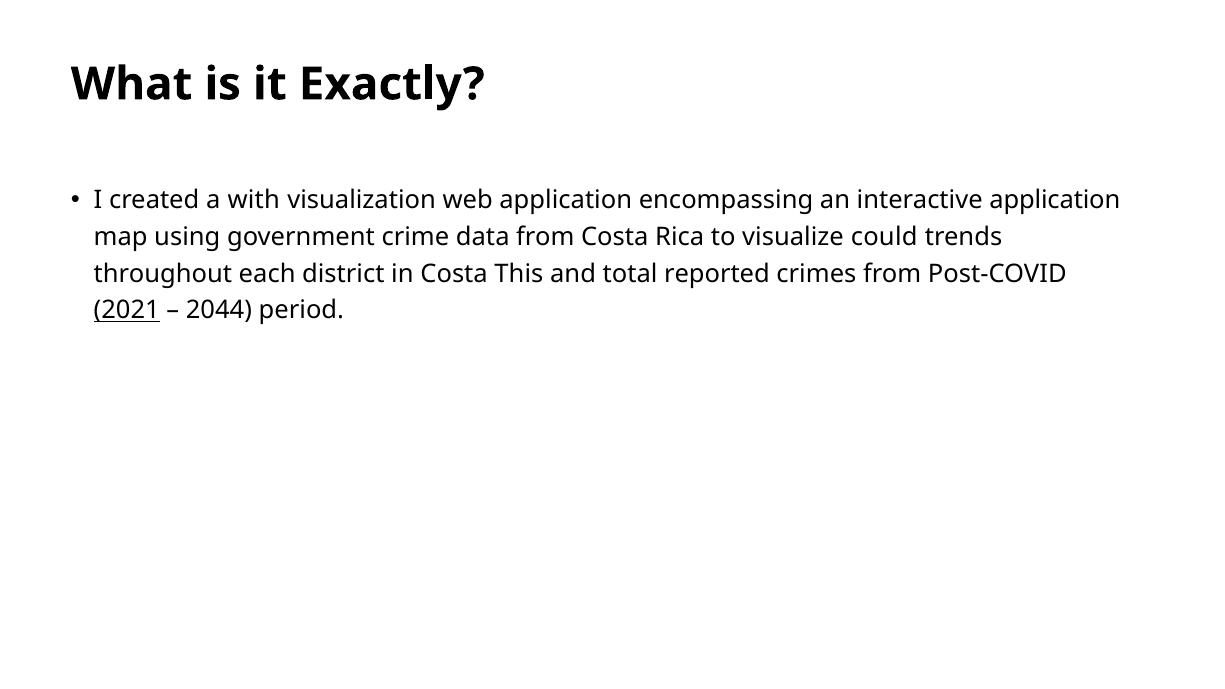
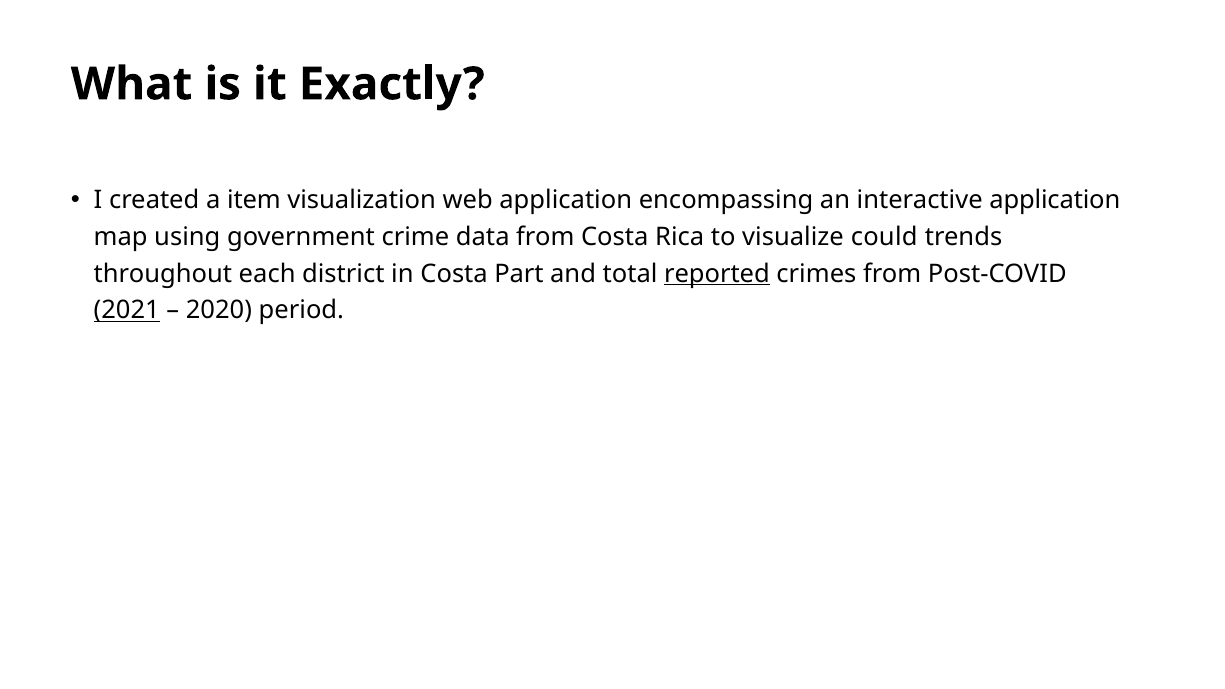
with: with -> item (254, 200)
This: This -> Part (519, 274)
reported underline: none -> present (717, 274)
2044: 2044 -> 2020 (219, 310)
